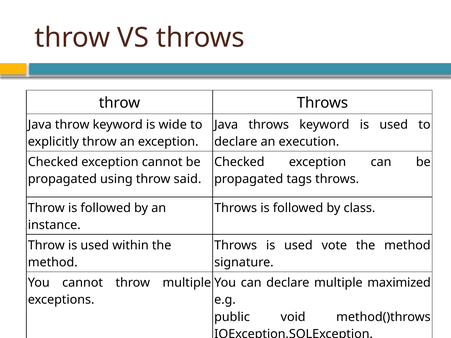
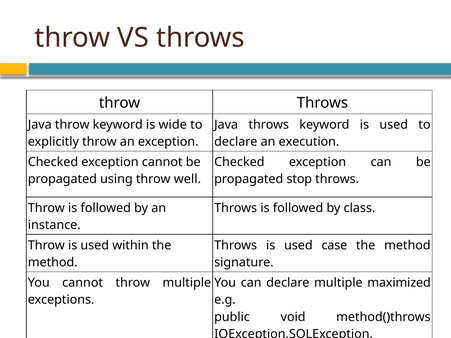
said: said -> well (187, 179)
tags: tags -> stop (299, 179)
vote: vote -> case (334, 245)
